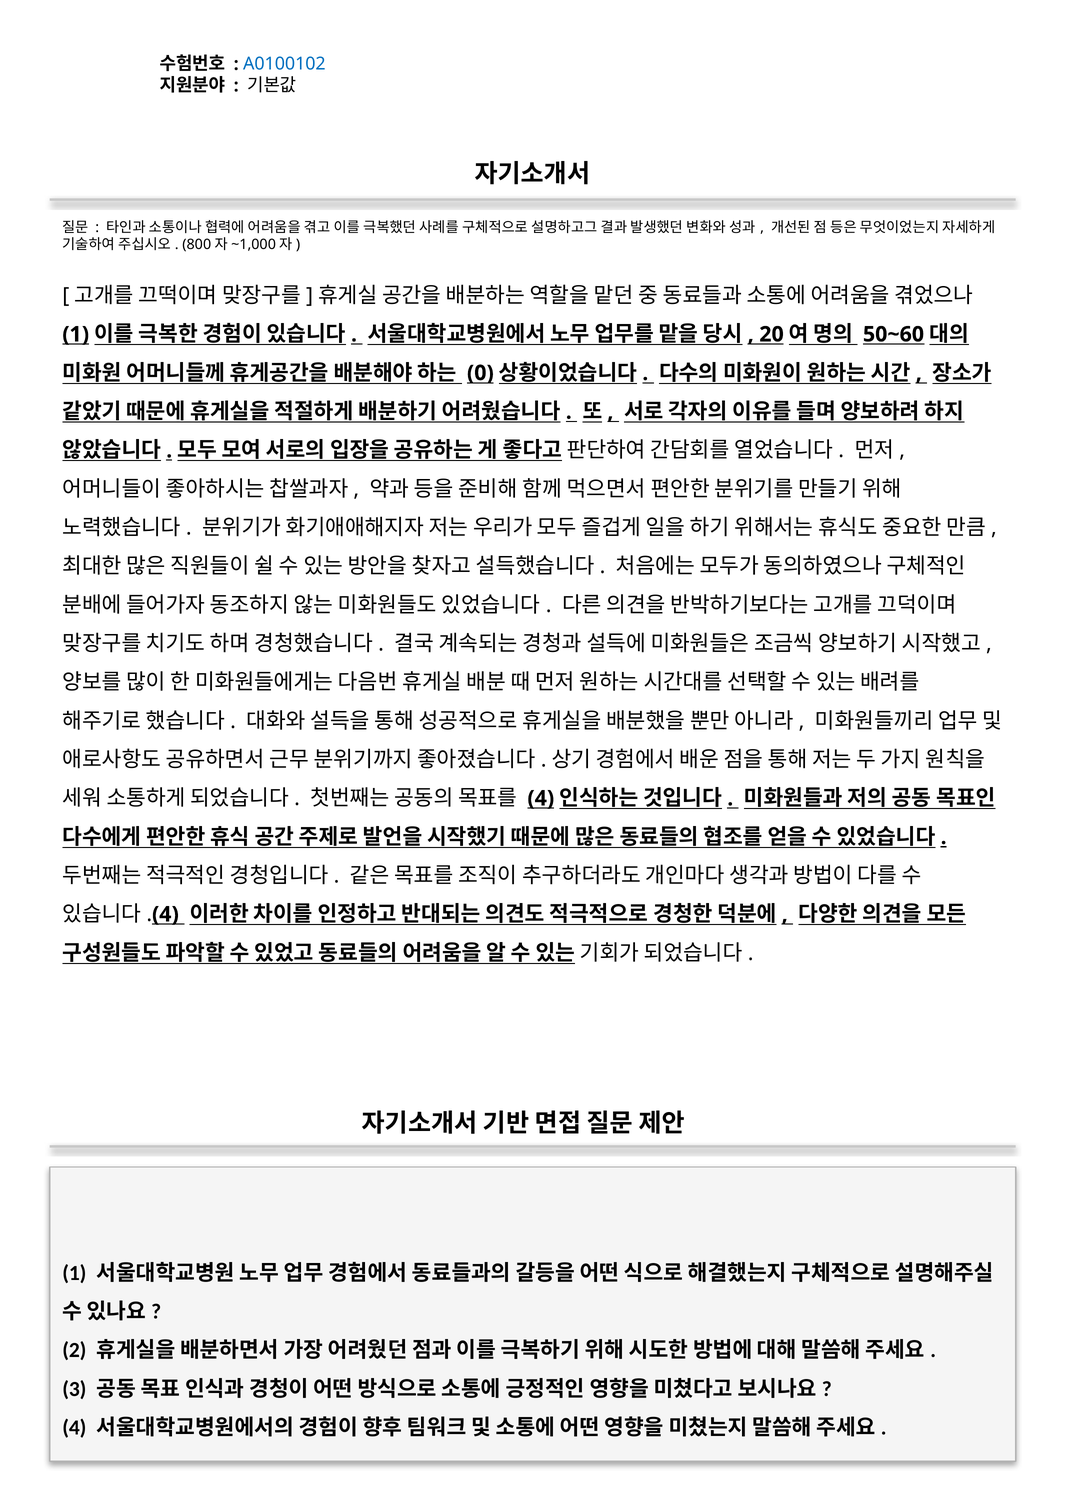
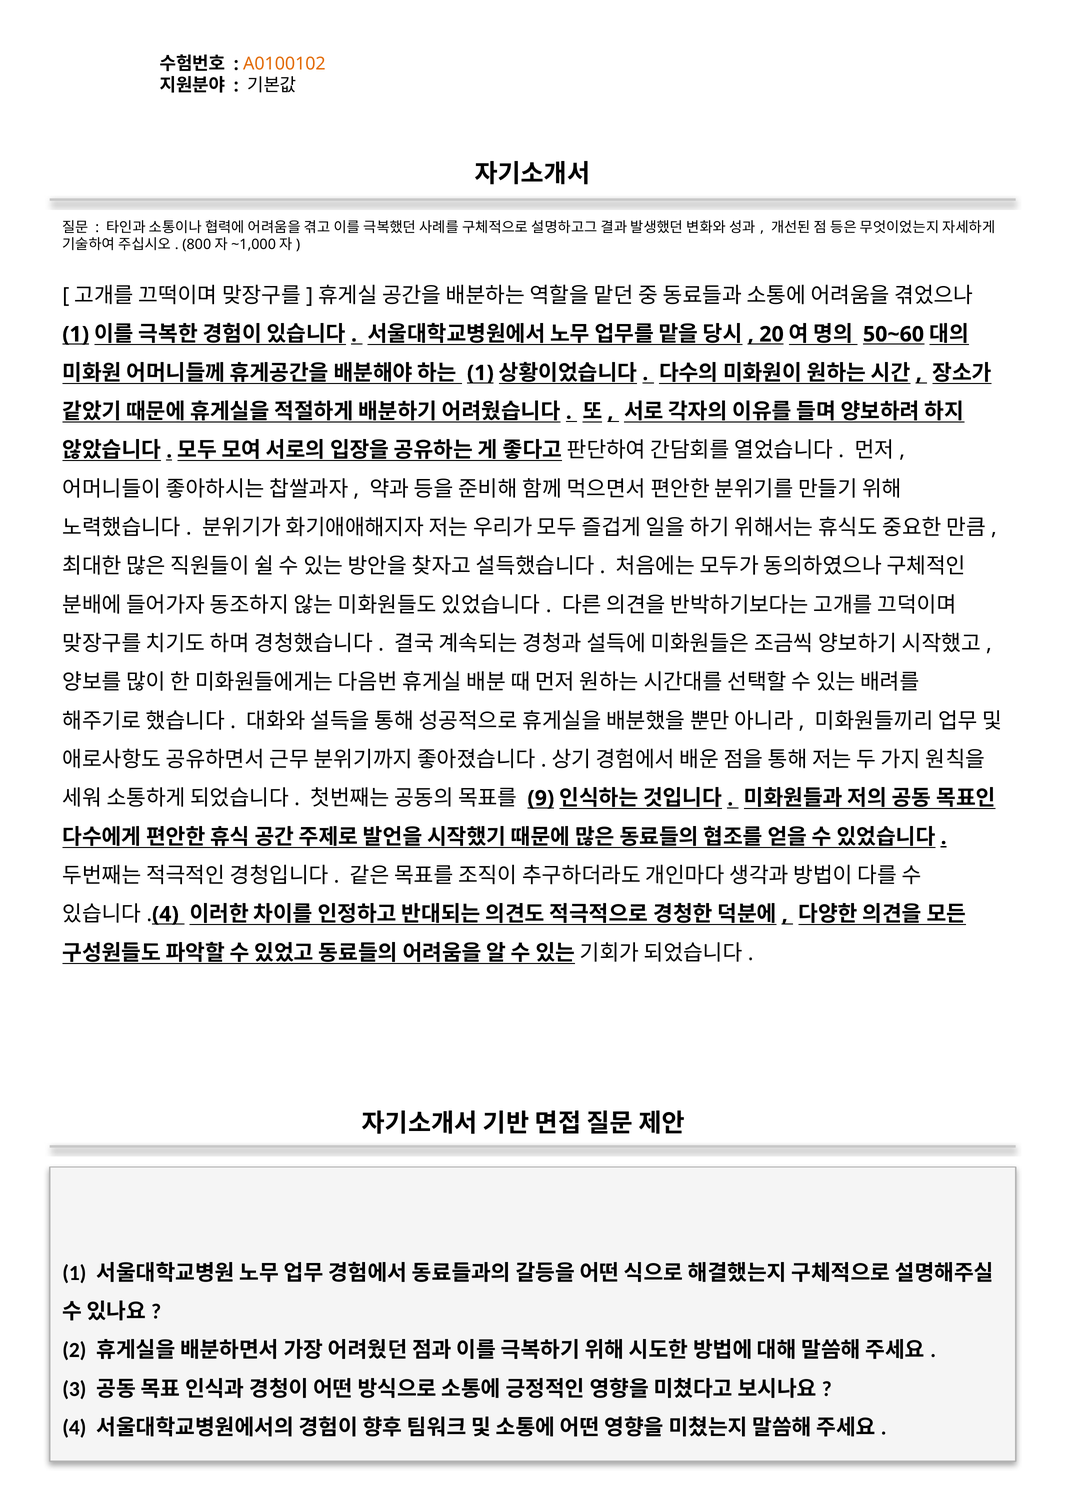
A0100102 colour: blue -> orange (284, 64)
0: 0 -> 1 (480, 373)
4: 4 -> 9 (541, 798)
